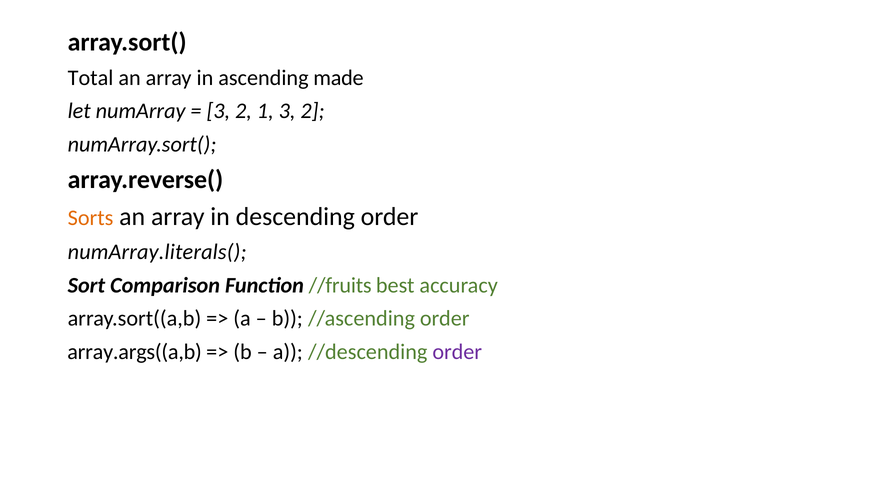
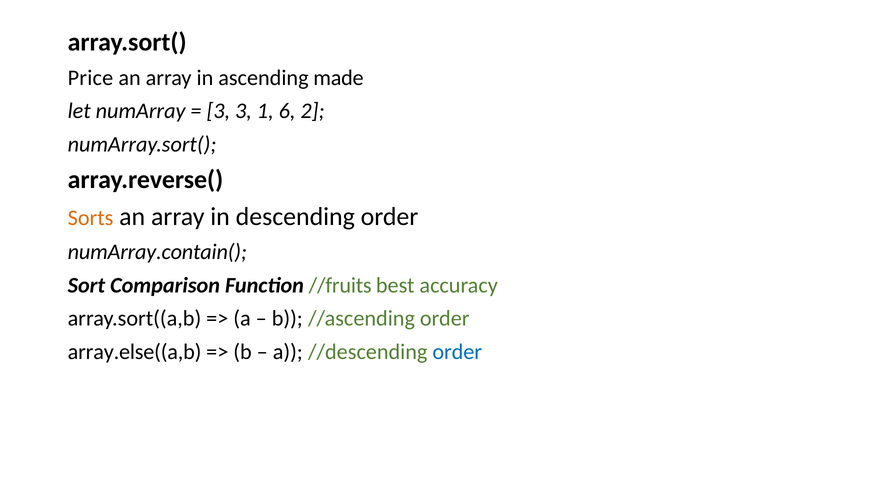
Total: Total -> Price (90, 78)
2: 2 -> 3 (243, 111)
1 3: 3 -> 6 (287, 111)
numArray.literals(: numArray.literals( -> numArray.contain( (157, 252)
array.args((a,b: array.args((a,b -> array.else((a,b (135, 351)
order colour: purple -> blue (457, 351)
